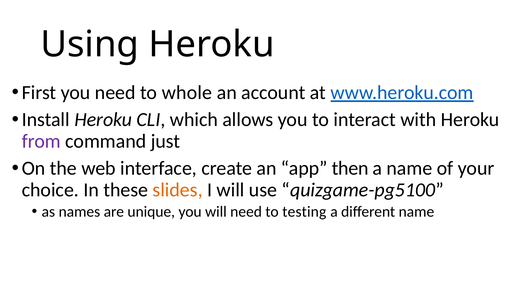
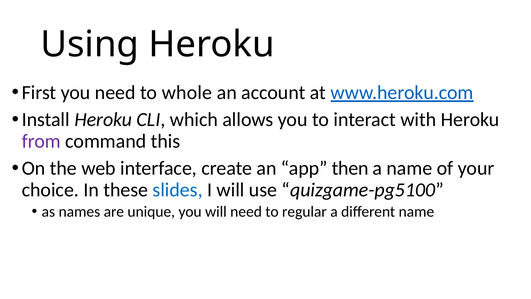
just: just -> this (166, 141)
slides colour: orange -> blue (178, 190)
testing: testing -> regular (304, 212)
